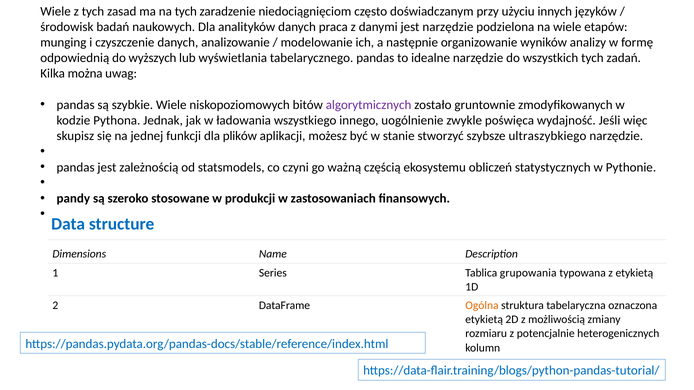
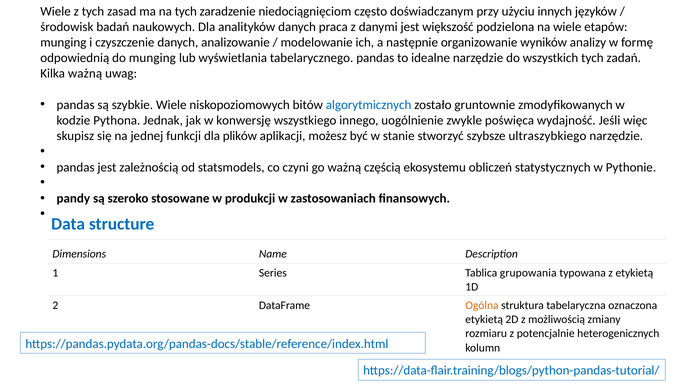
jest narzędzie: narzędzie -> większość (448, 27)
do wyższych: wyższych -> munging (152, 58)
Kilka można: można -> ważną (85, 74)
algorytmicznych colour: purple -> blue (369, 105)
ładowania: ładowania -> konwersję (244, 121)
